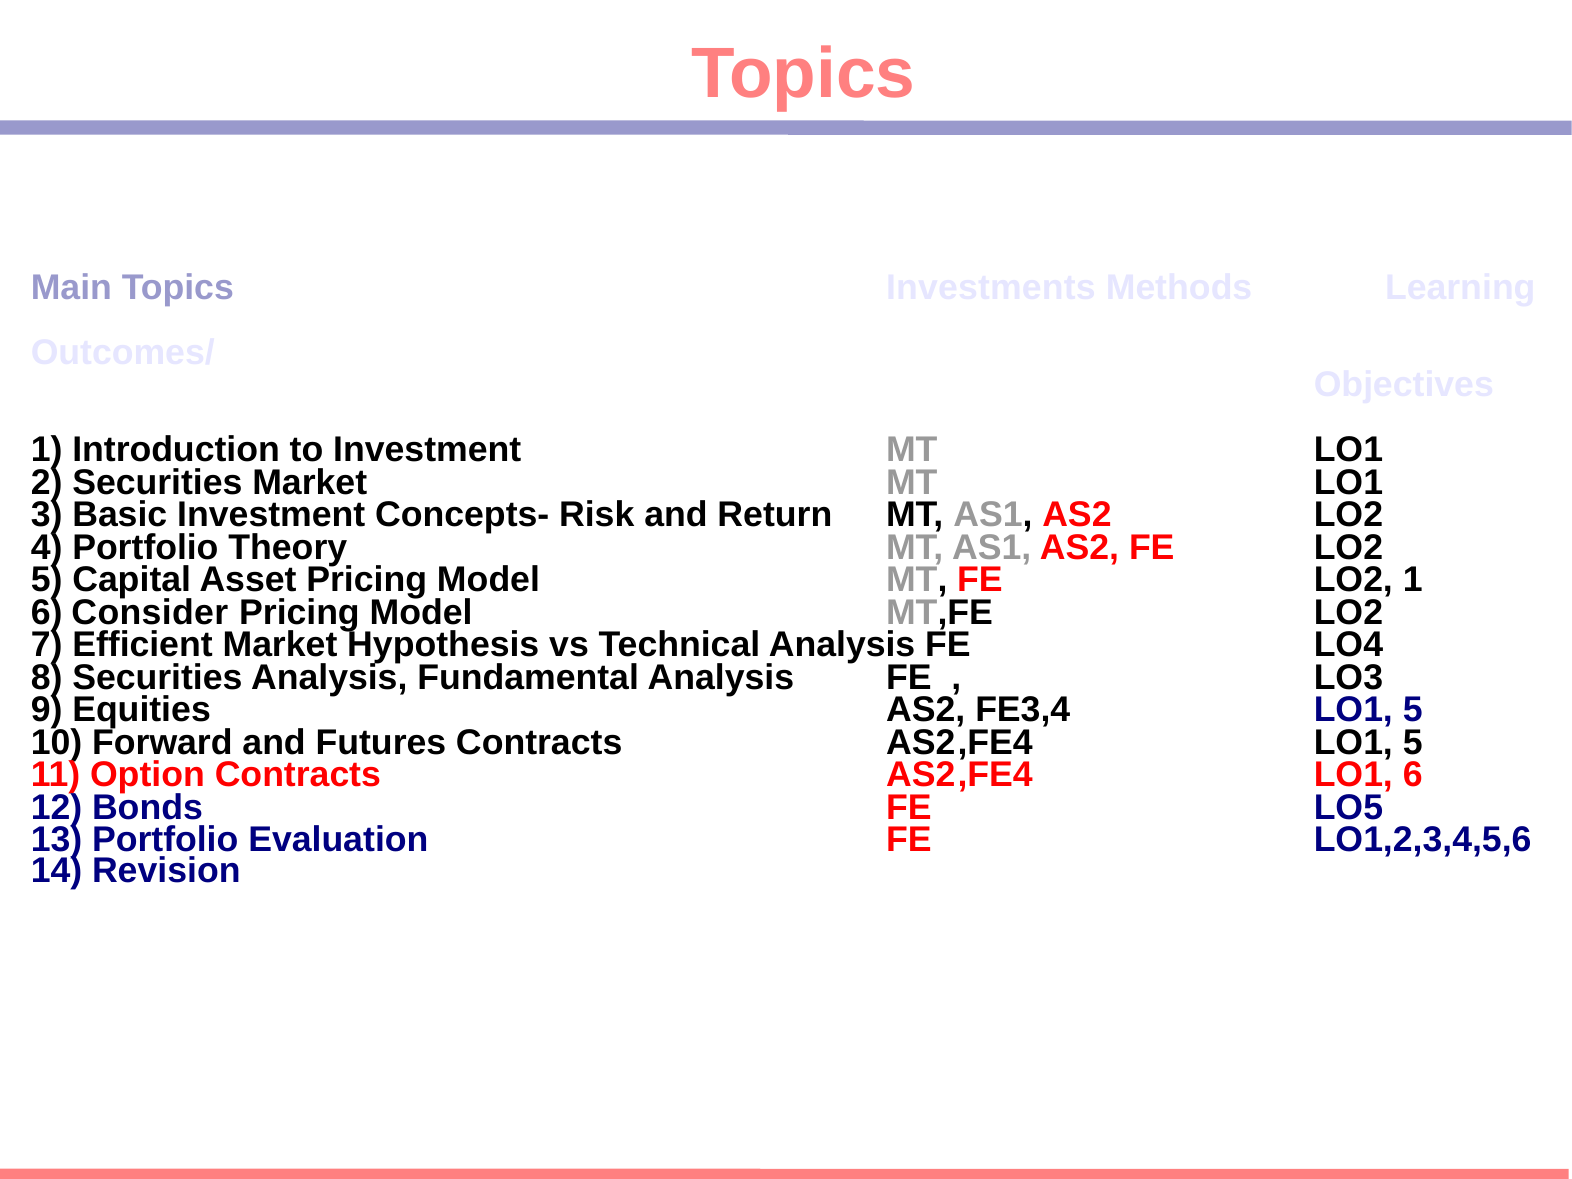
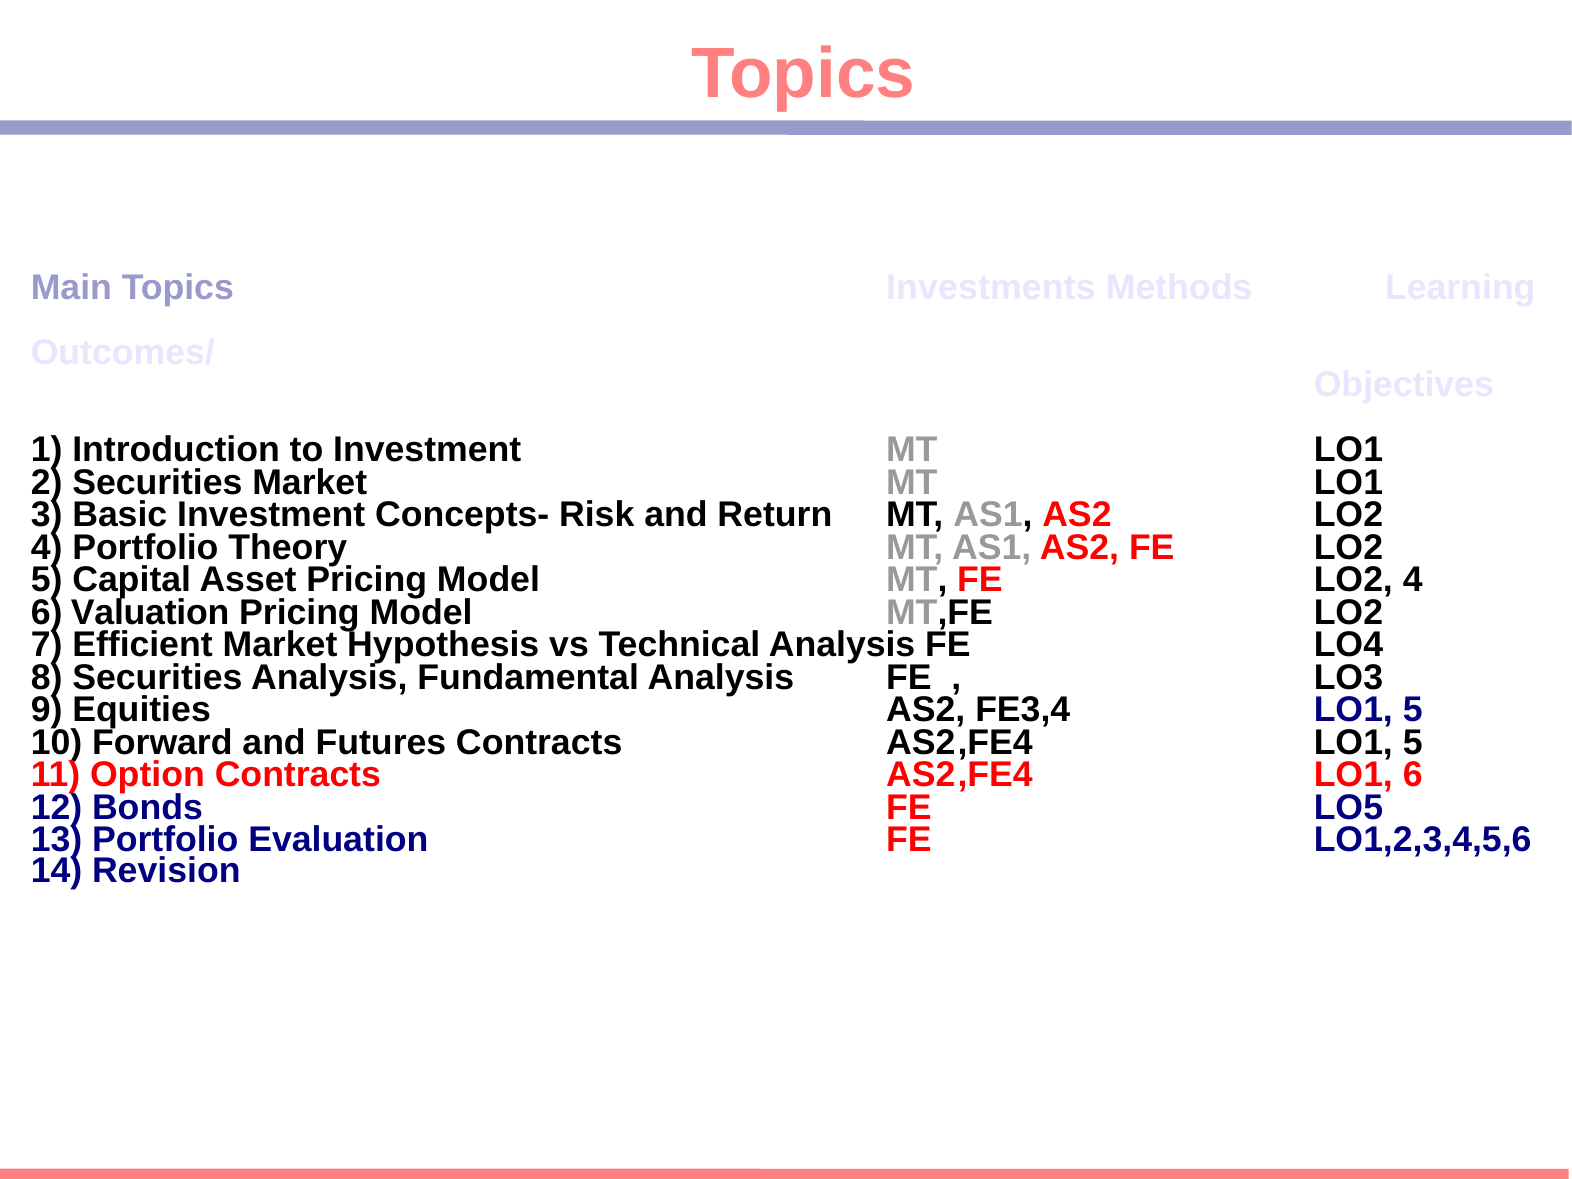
FE2 LO2 1: 1 -> 4 (1413, 580)
Consider: Consider -> Valuation (150, 613)
